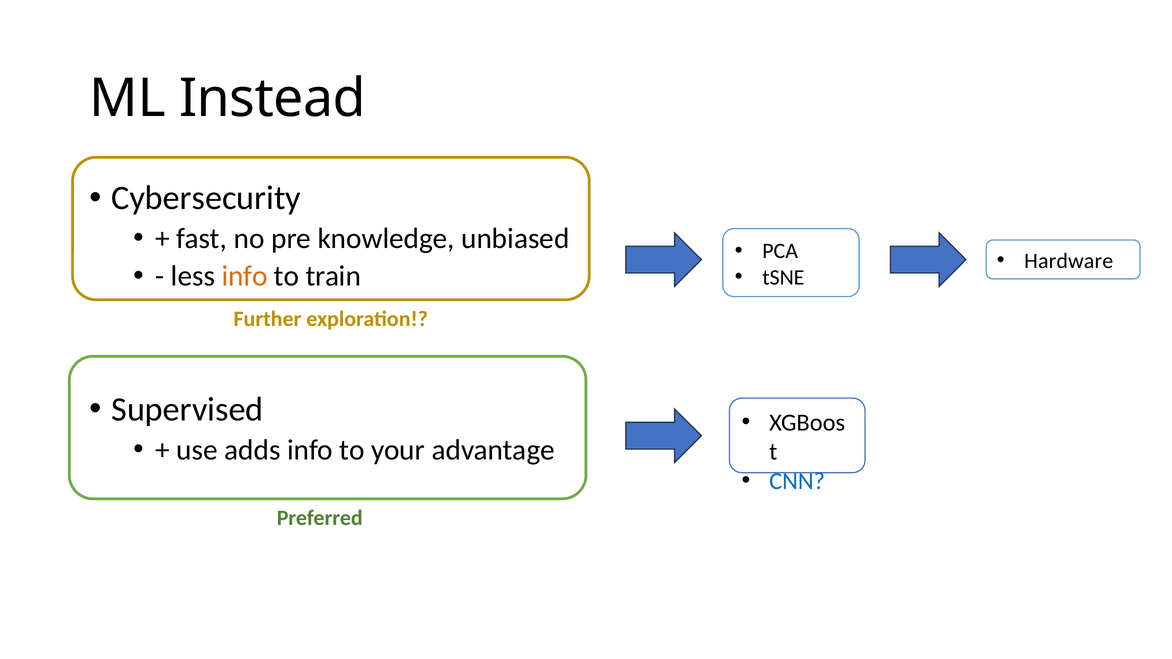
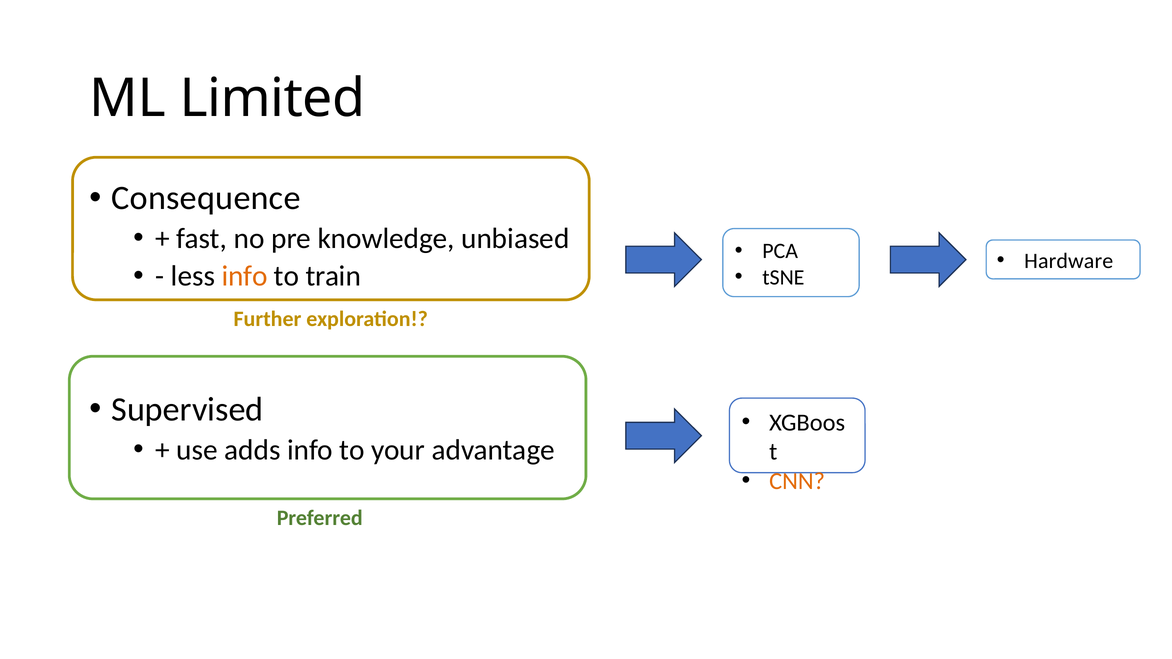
Instead: Instead -> Limited (272, 98)
Cybersecurity: Cybersecurity -> Consequence (206, 198)
CNN colour: blue -> orange (797, 481)
